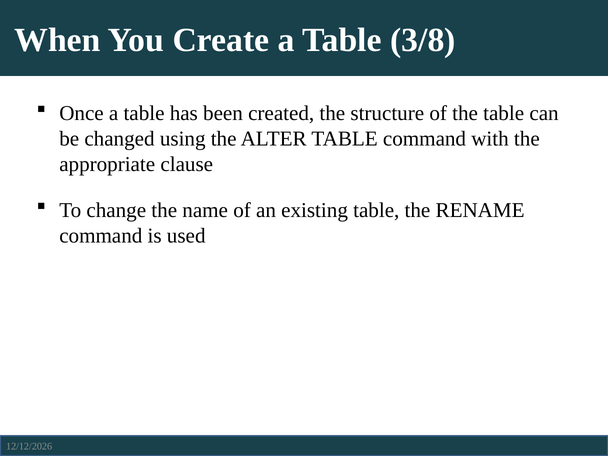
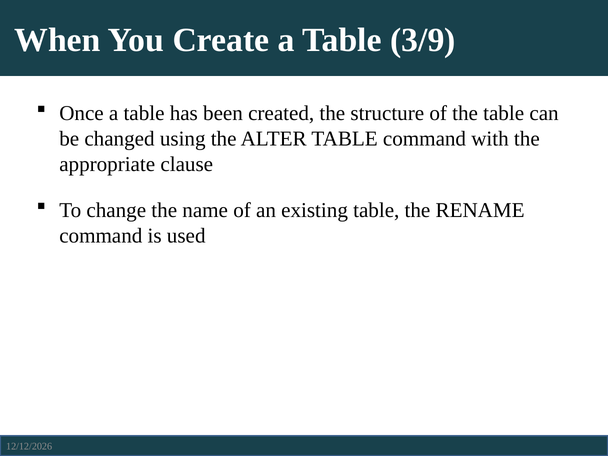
3/8: 3/8 -> 3/9 (423, 40)
